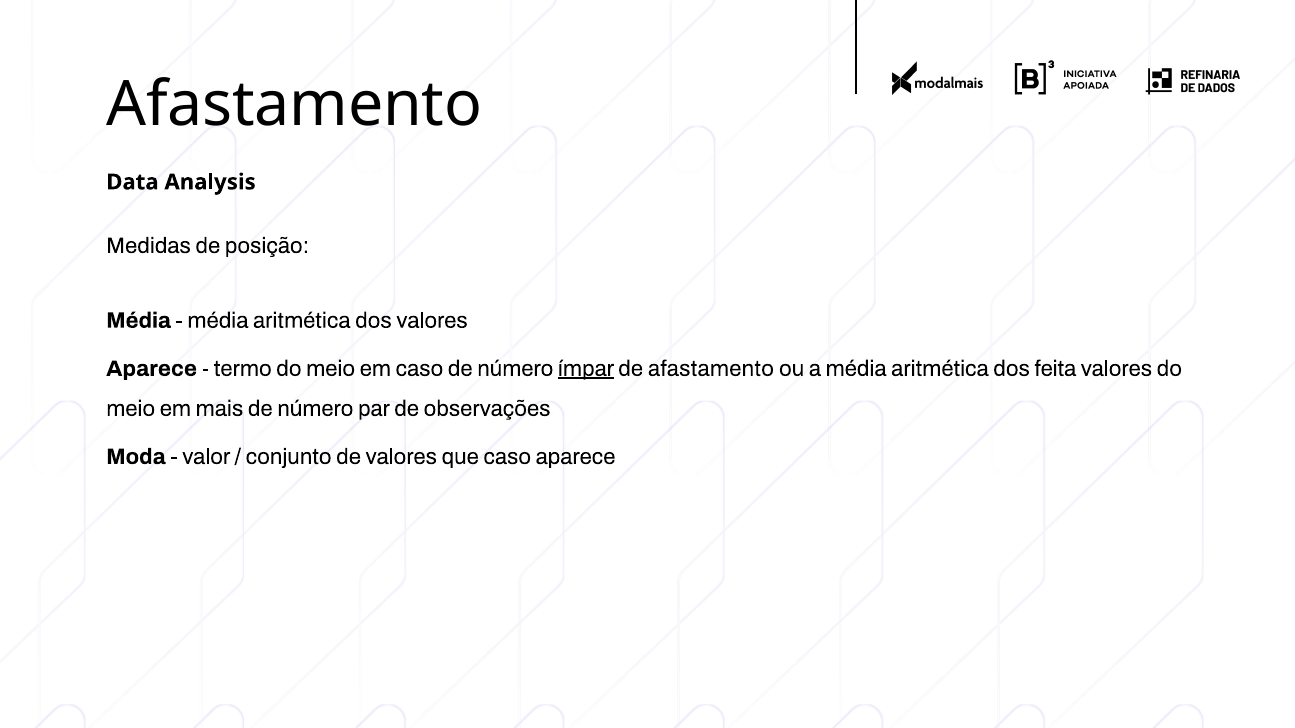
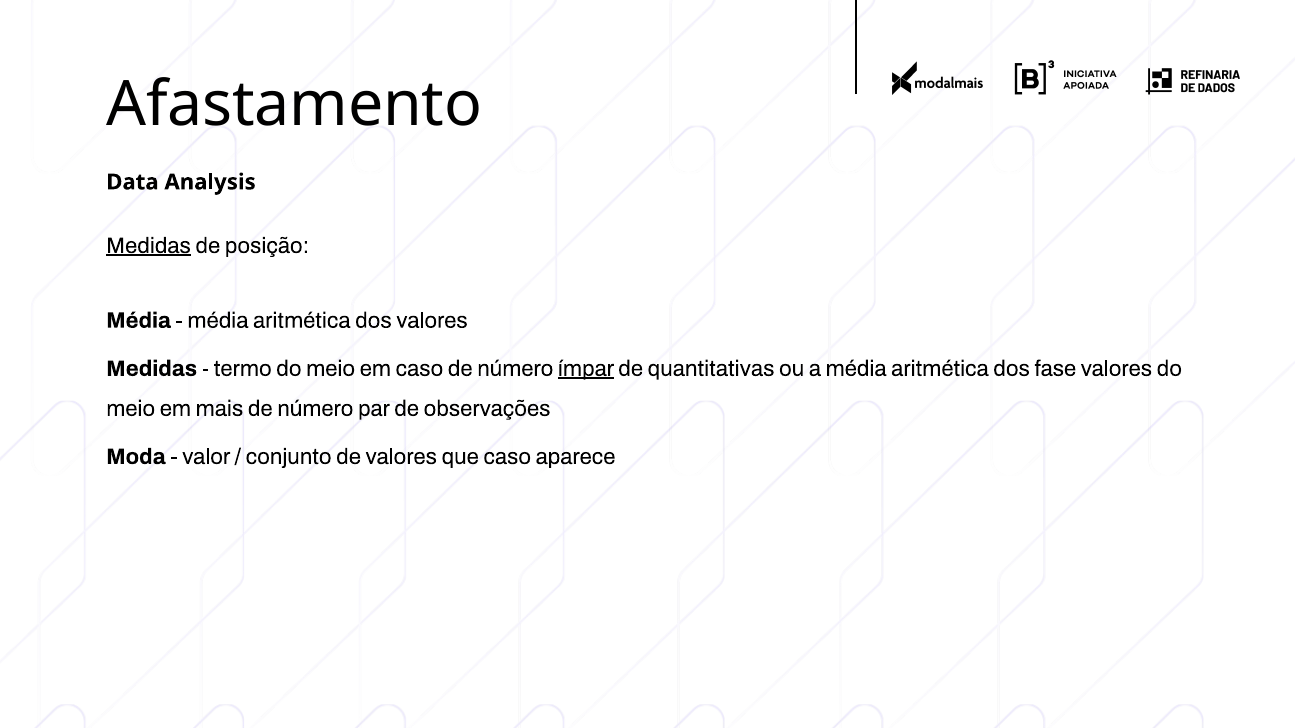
Medidas underline: none -> present (149, 246)
Aparece: Aparece -> Medidas (152, 369)
de afastamento: afastamento -> quantitativas (711, 369)
feita: feita -> fase (1055, 369)
